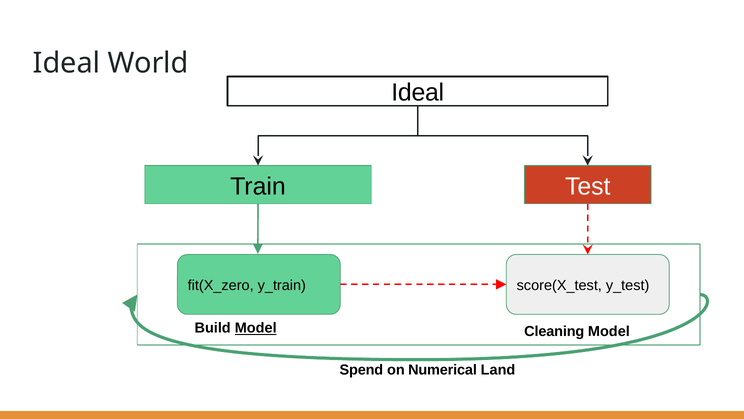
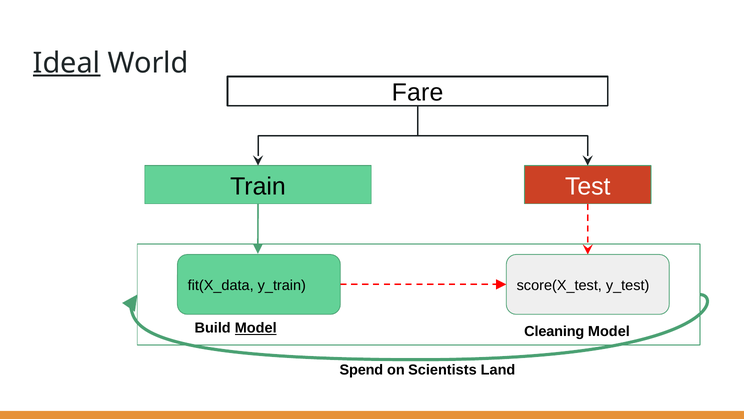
Ideal underline: none -> present (67, 63)
Ideal: Ideal -> Fare (417, 93)
fit(X_zero: fit(X_zero -> fit(X_data (221, 285)
Numerical: Numerical -> Scientists (442, 369)
